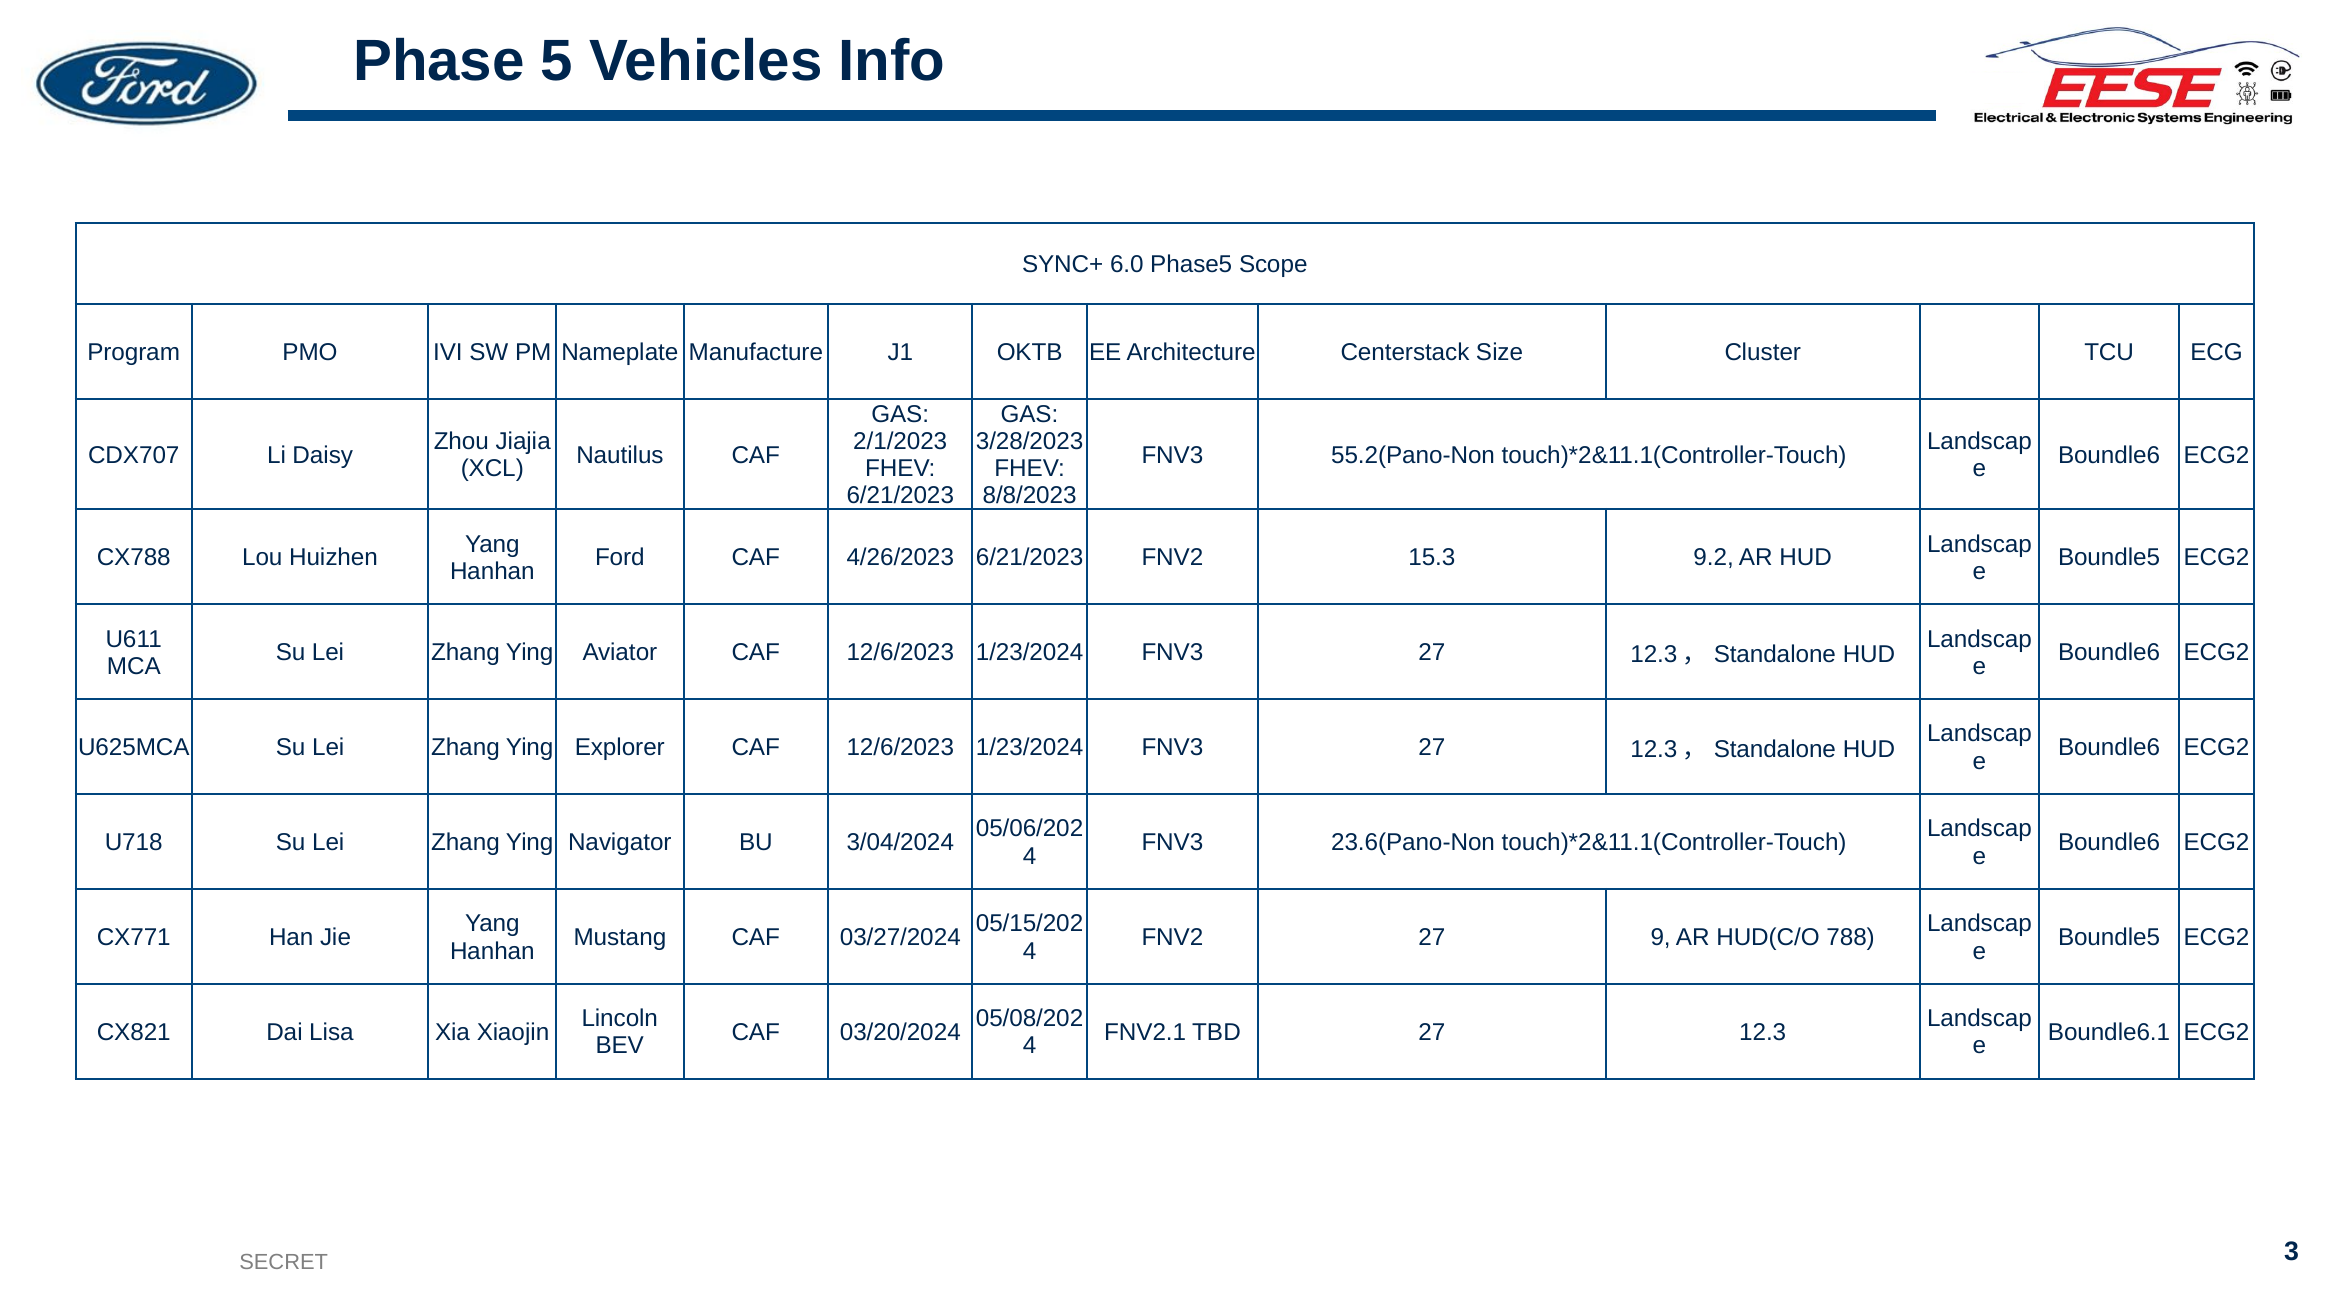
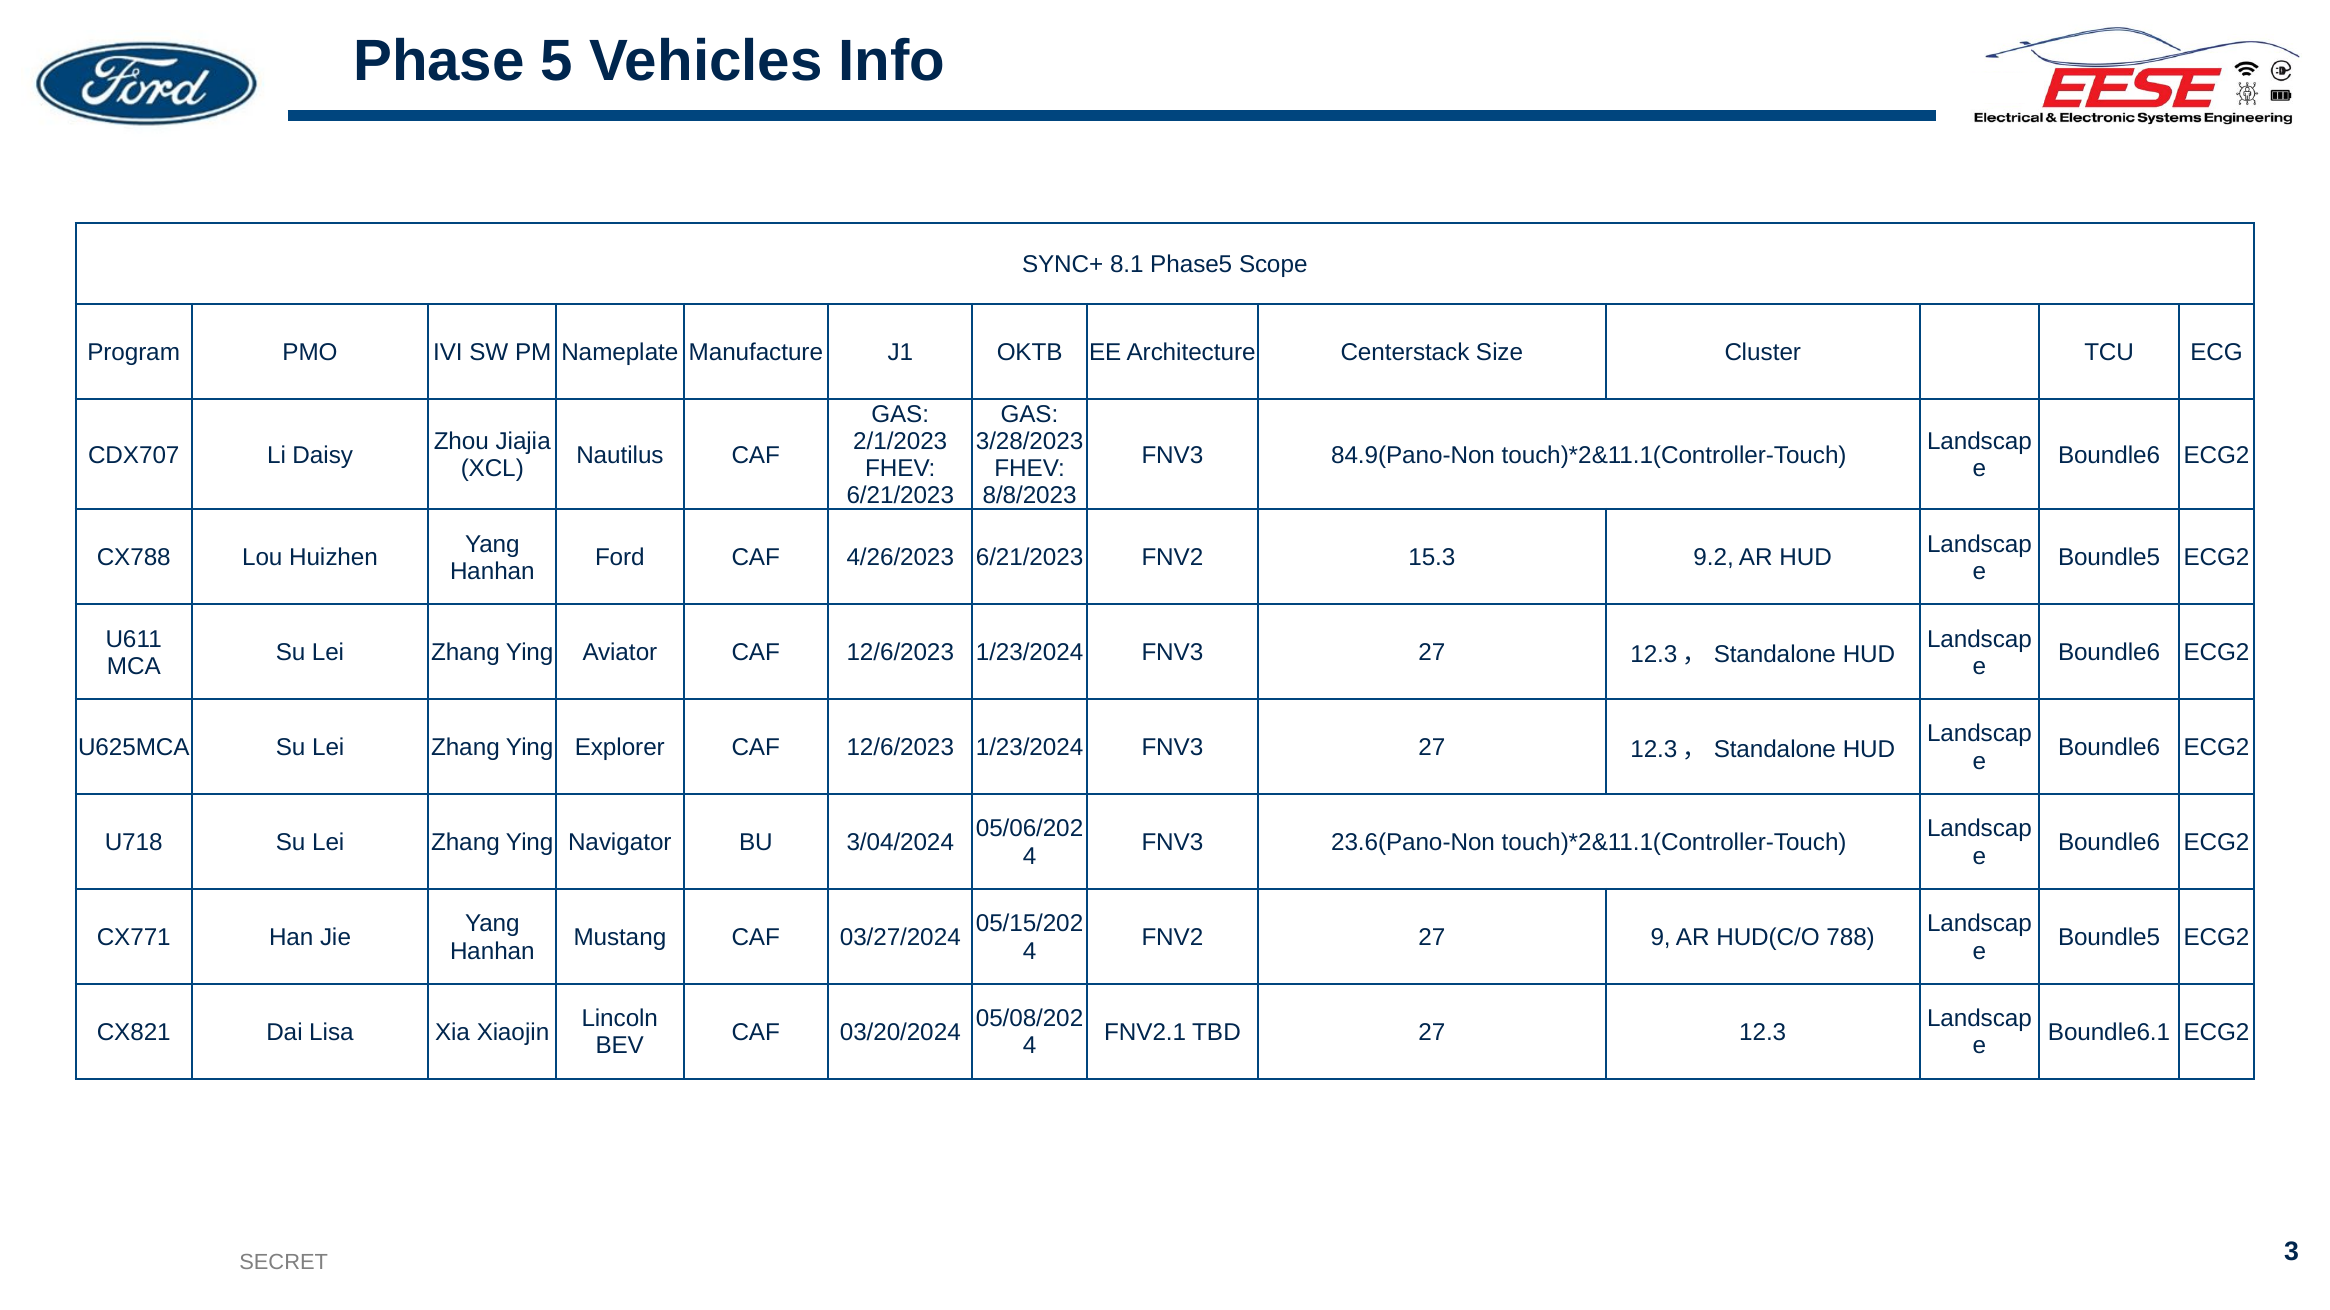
6.0: 6.0 -> 8.1 (1127, 265)
55.2(Pano-Non: 55.2(Pano-Non -> 84.9(Pano-Non (1413, 455)
